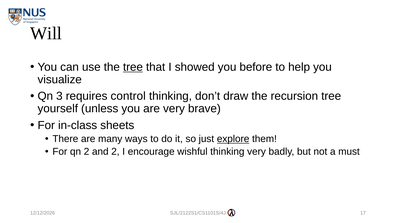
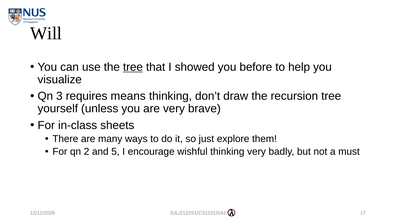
control: control -> means (128, 96)
explore underline: present -> none (233, 139)
and 2: 2 -> 5 (115, 152)
